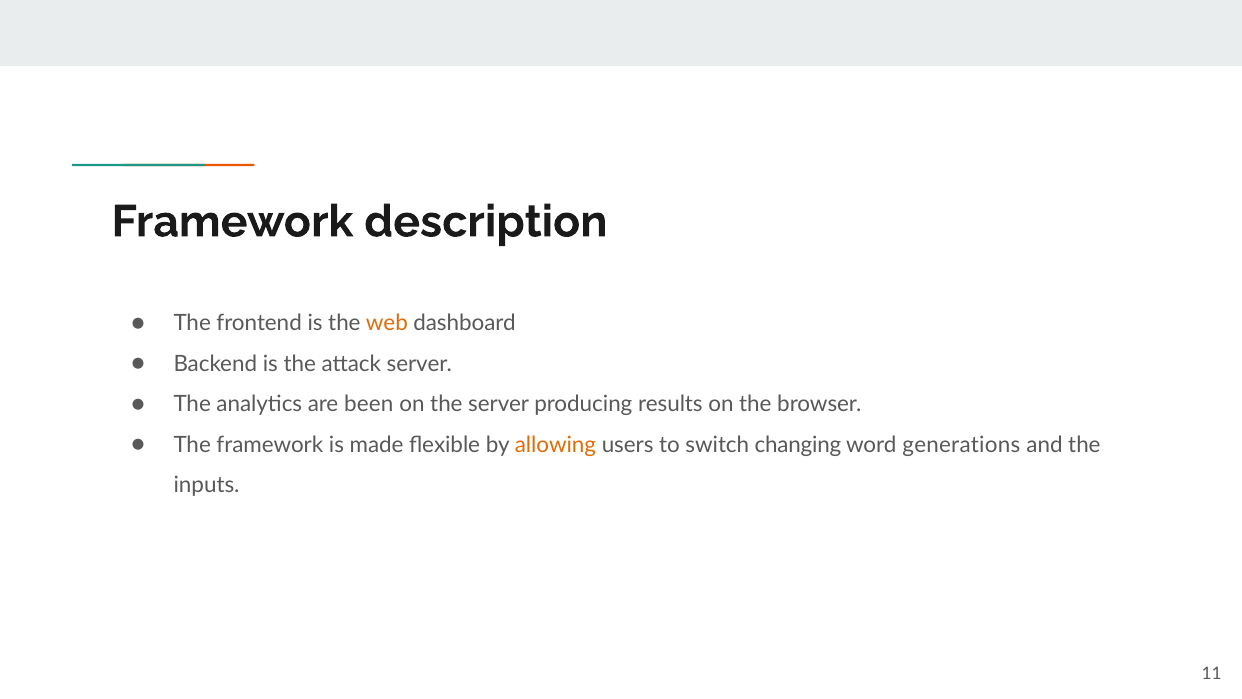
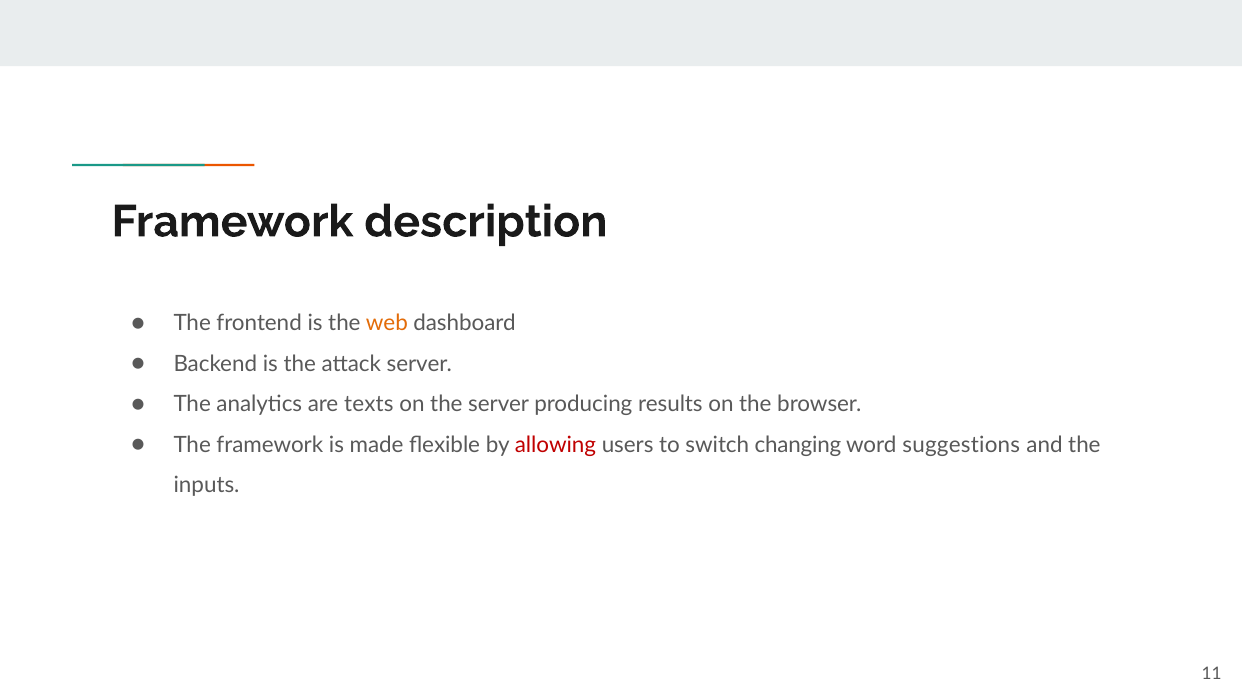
been: been -> texts (369, 404)
allowing colour: orange -> red (555, 444)
generations: generations -> suggestions (961, 444)
